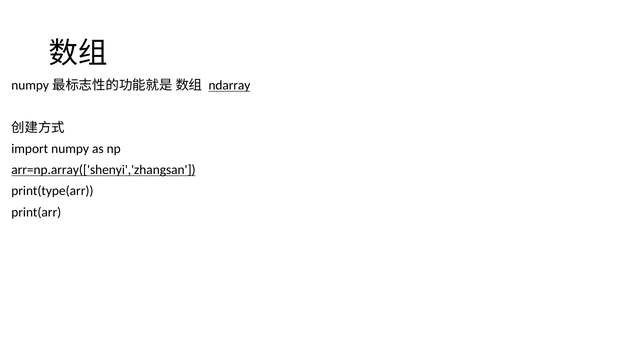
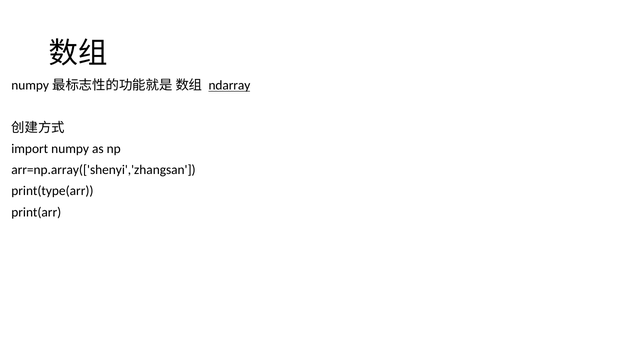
arr=np.array(['shenyi','zhangsan underline: present -> none (103, 170)
